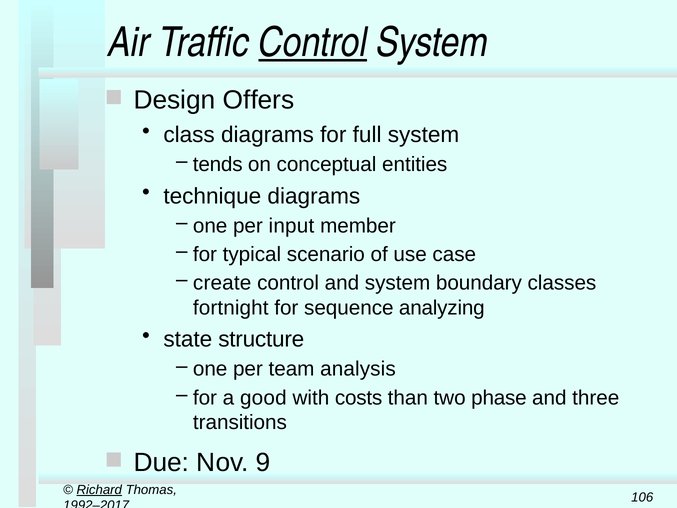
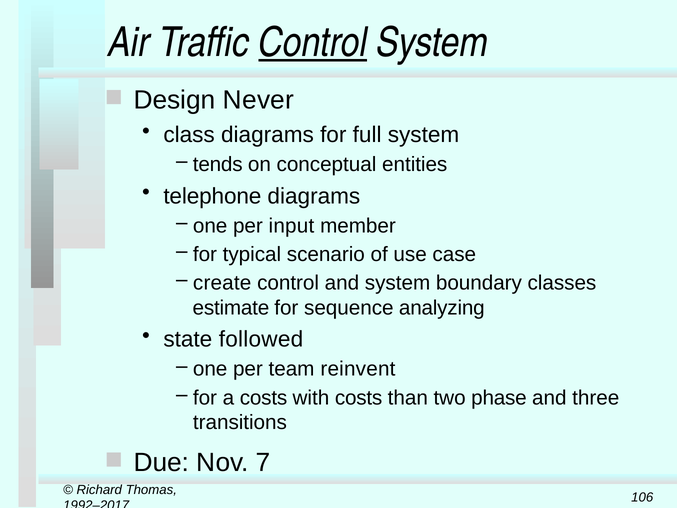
Offers: Offers -> Never (258, 100)
technique: technique -> telephone (212, 196)
fortnight: fortnight -> estimate (231, 308)
structure: structure -> followed (261, 339)
analysis: analysis -> reinvent (358, 369)
a good: good -> costs (264, 397)
9: 9 -> 7 (263, 462)
Richard underline: present -> none (99, 489)
